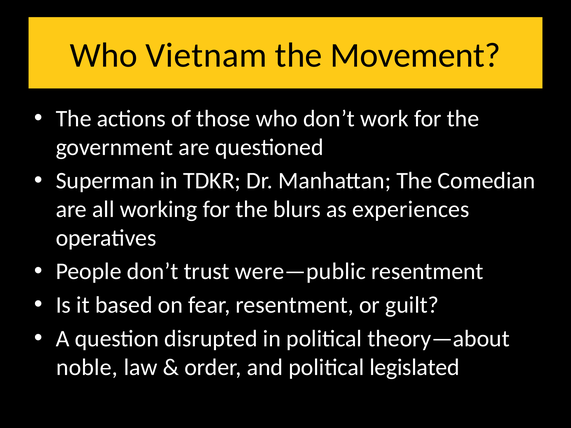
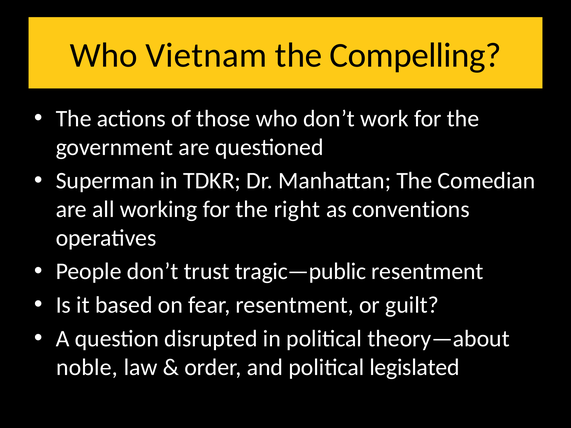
Movement: Movement -> Compelling (416, 55)
blurs: blurs -> right (297, 209)
experiences: experiences -> conventions (411, 209)
were—public: were—public -> tragic—public (300, 272)
